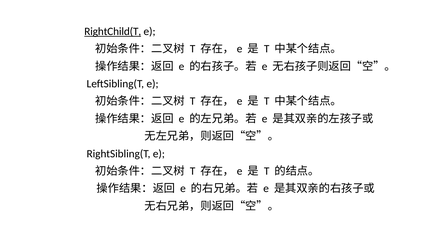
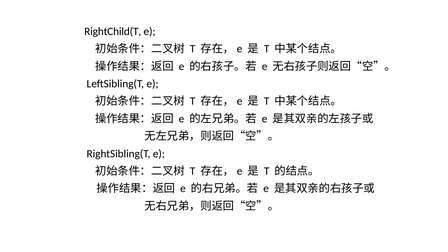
RightChild(T underline: present -> none (113, 31)
